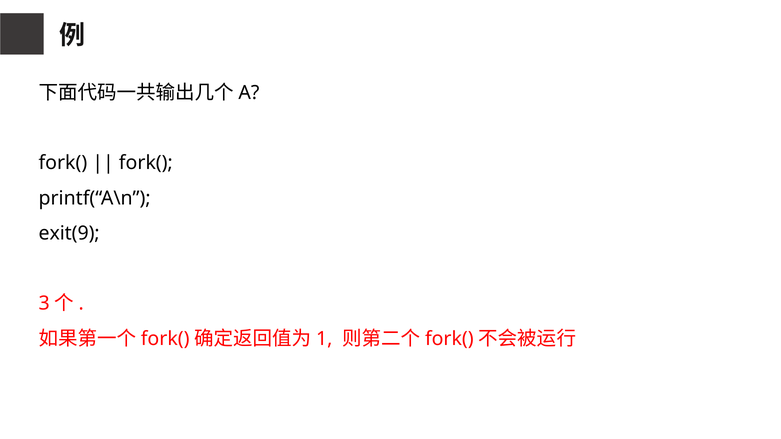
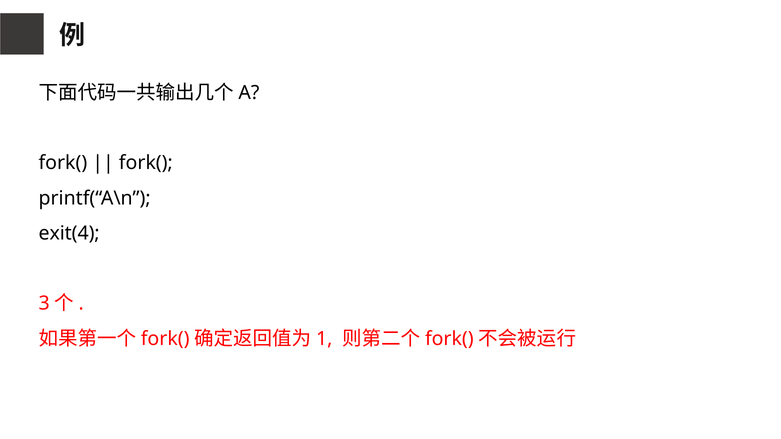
exit(9: exit(9 -> exit(4 (69, 233)
